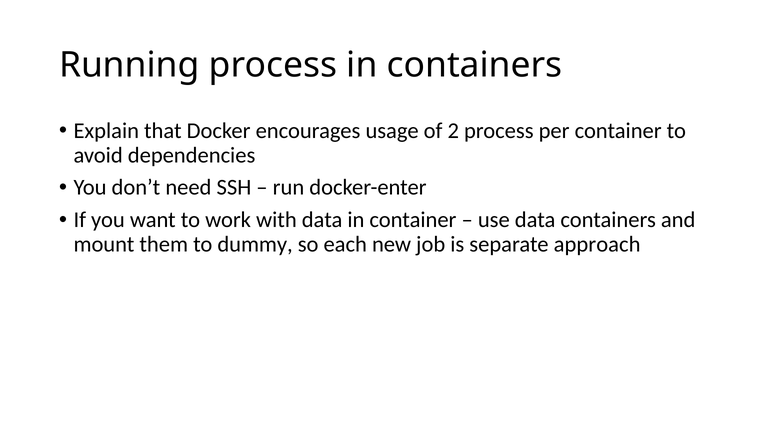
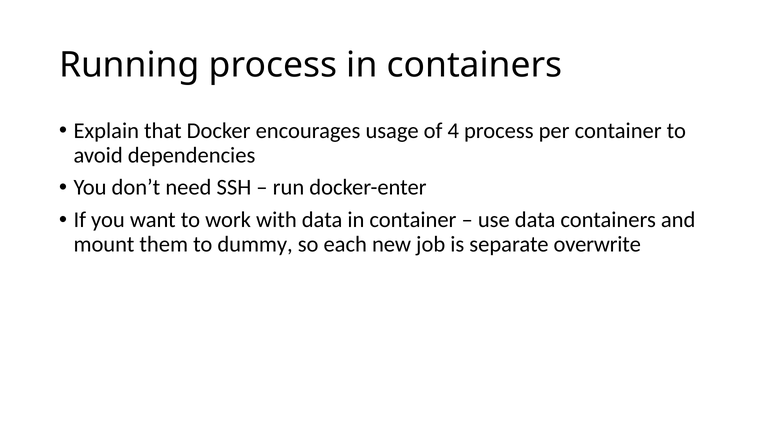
2: 2 -> 4 (453, 131)
approach: approach -> overwrite (597, 245)
